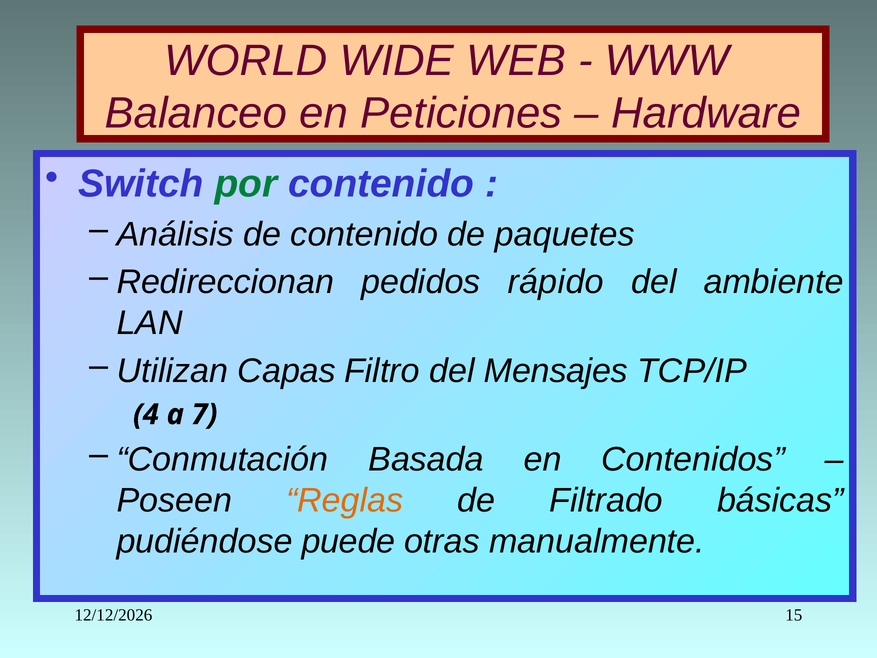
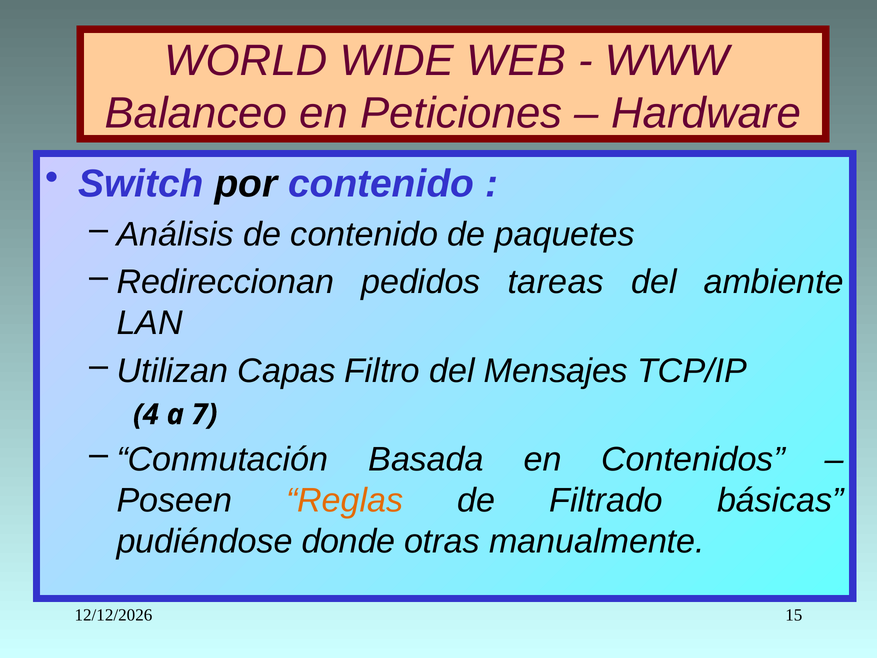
por colour: green -> black (246, 184)
rápido: rápido -> tareas (556, 282)
puede: puede -> donde (348, 541)
